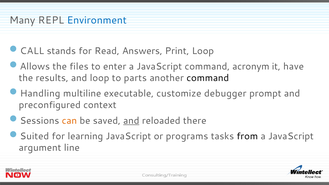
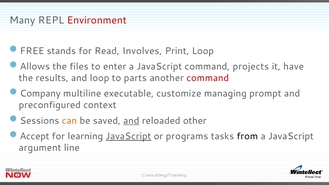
Environment colour: blue -> red (97, 20)
CALL: CALL -> FREE (32, 51)
Answers: Answers -> Involves (142, 51)
acronym: acronym -> projects (251, 66)
command colour: black -> red (208, 78)
Handling: Handling -> Company (40, 94)
debugger: debugger -> managing (225, 94)
there: there -> other (195, 121)
Suited: Suited -> Accept (35, 136)
JavaScript underline: none -> present (128, 136)
